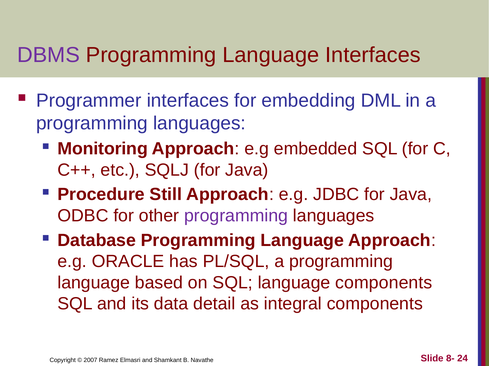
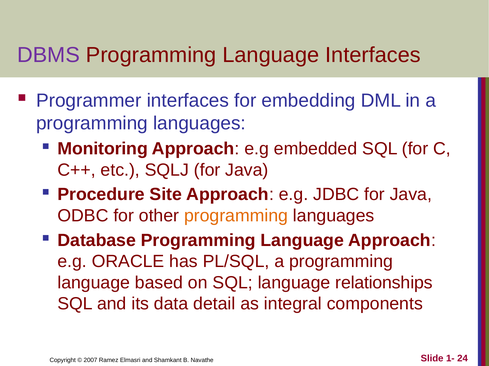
Still: Still -> Site (166, 195)
programming colour: purple -> orange (236, 216)
language components: components -> relationships (384, 283)
8-: 8- -> 1- (450, 359)
